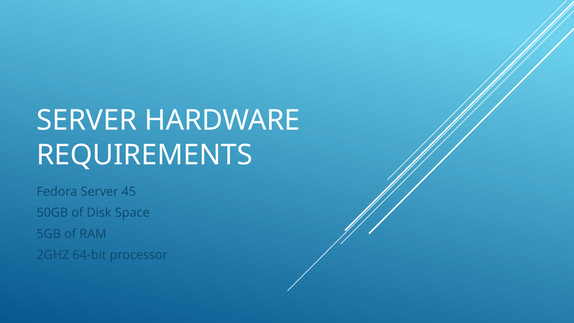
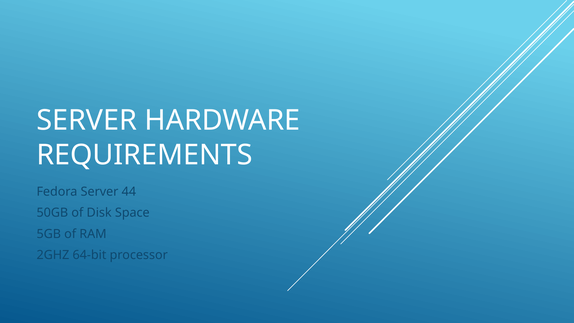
45: 45 -> 44 (129, 192)
